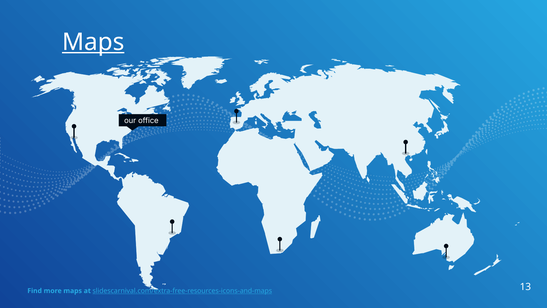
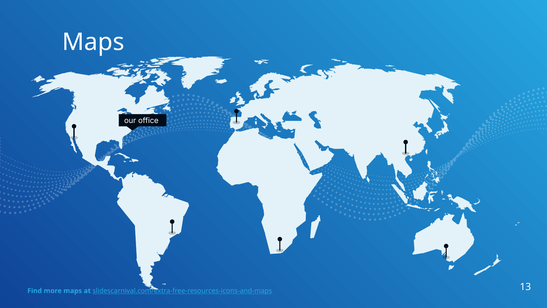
Maps underline: present -> none (93, 42)
